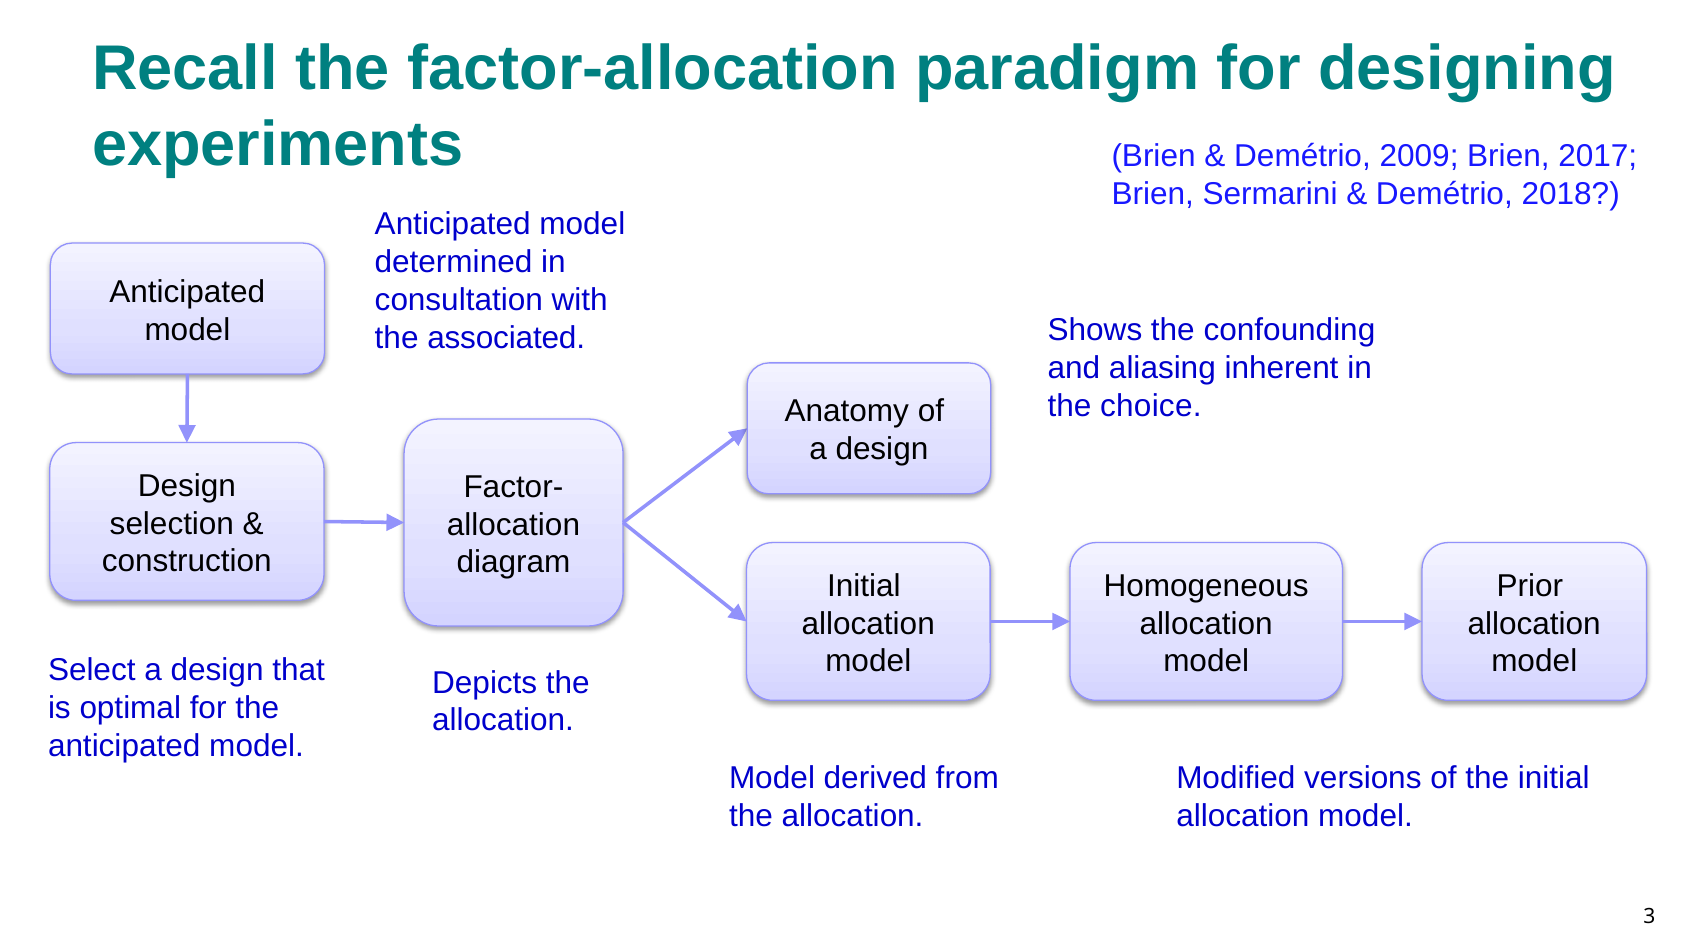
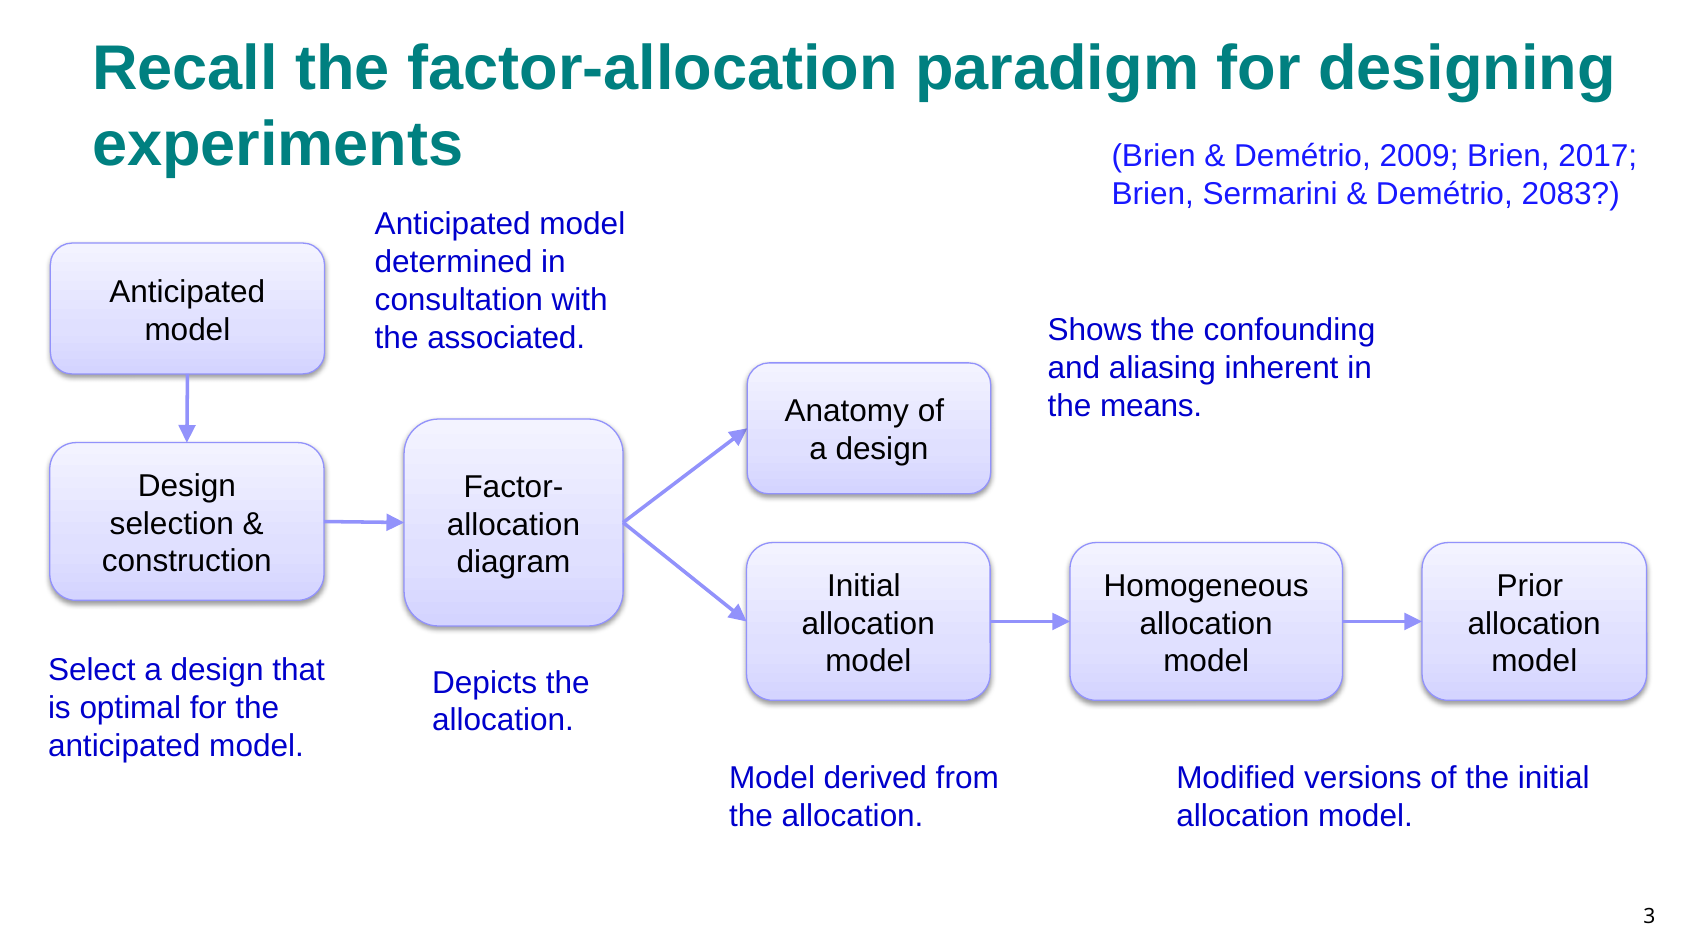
2018: 2018 -> 2083 (1571, 194)
choice: choice -> means (1151, 406)
